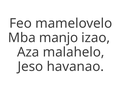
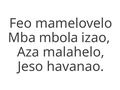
manjo: manjo -> mbola (59, 38)
